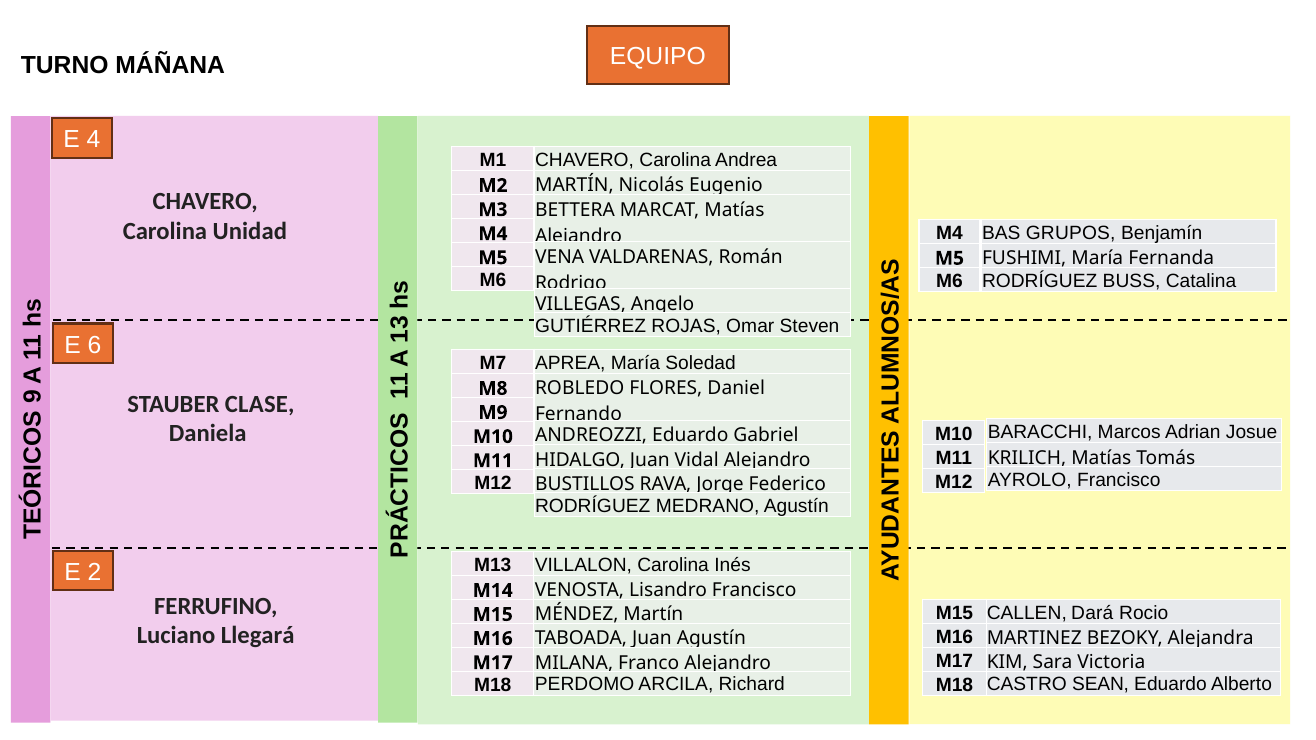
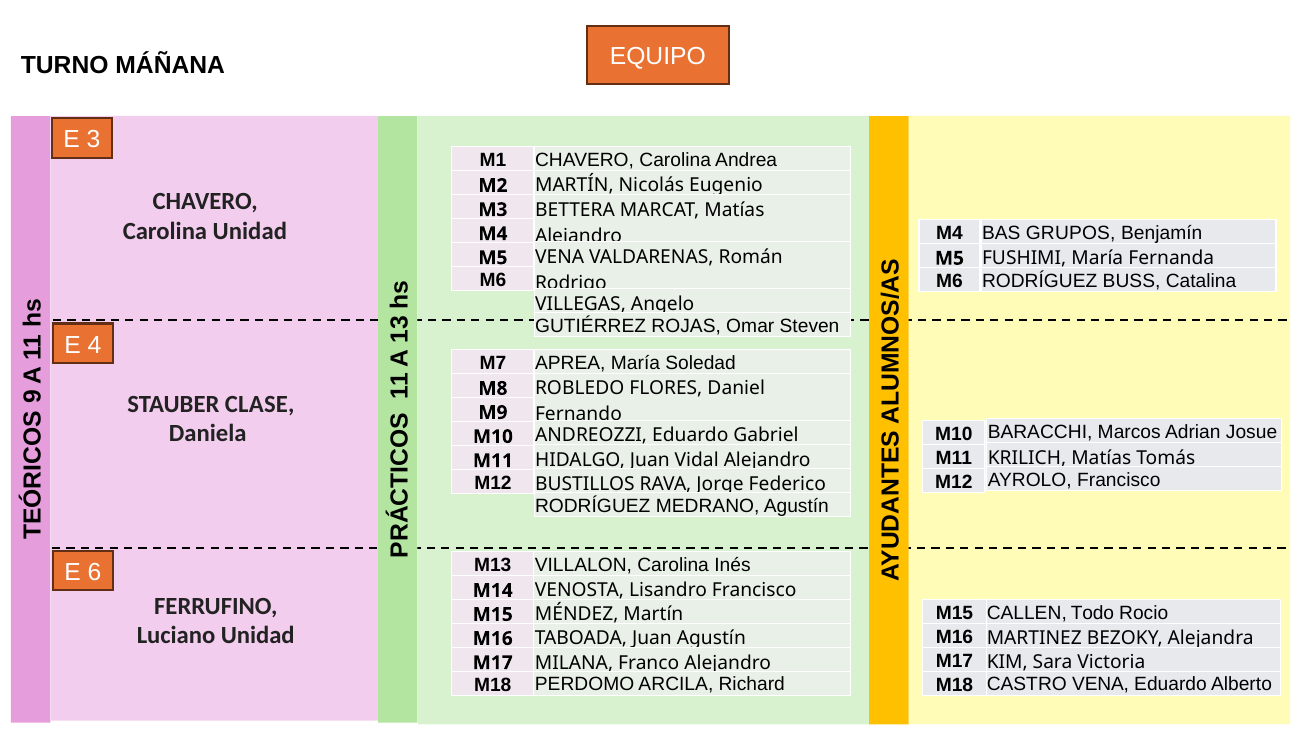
E 4: 4 -> 3 (93, 140)
6: 6 -> 4 (95, 345)
2: 2 -> 6 (95, 573)
Dará: Dará -> Todo (1093, 613)
Luciano Llegará: Llegará -> Unidad (258, 636)
CASTRO SEAN: SEAN -> VENA (1101, 685)
